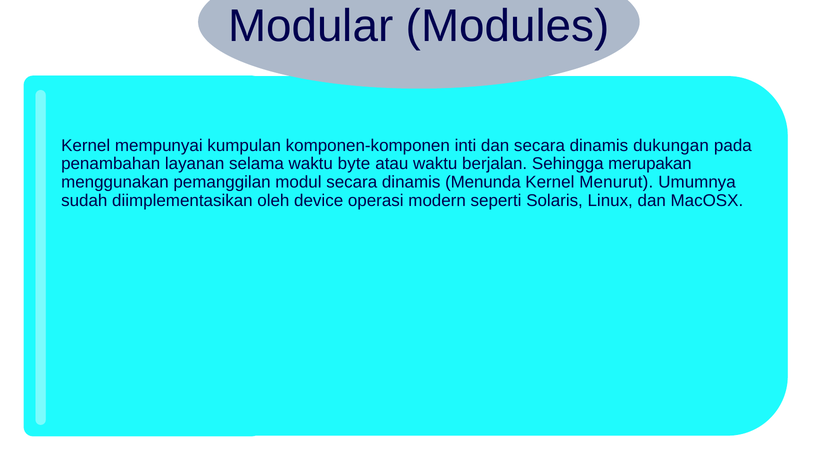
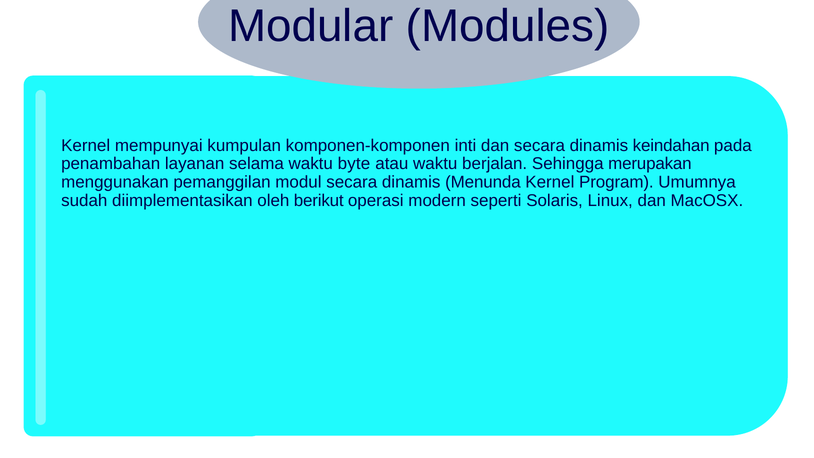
dukungan: dukungan -> keindahan (671, 145)
Menurut: Menurut -> Program (616, 182)
device: device -> berikut (319, 200)
